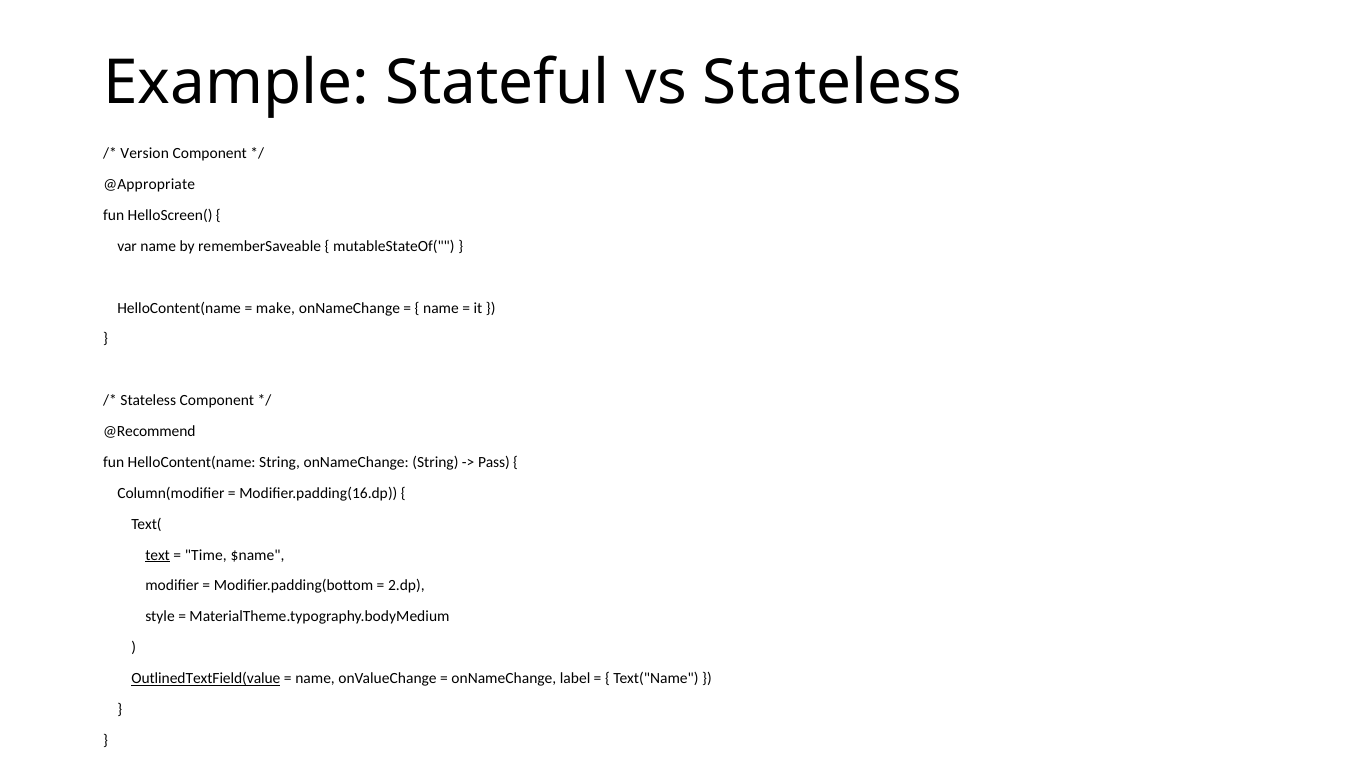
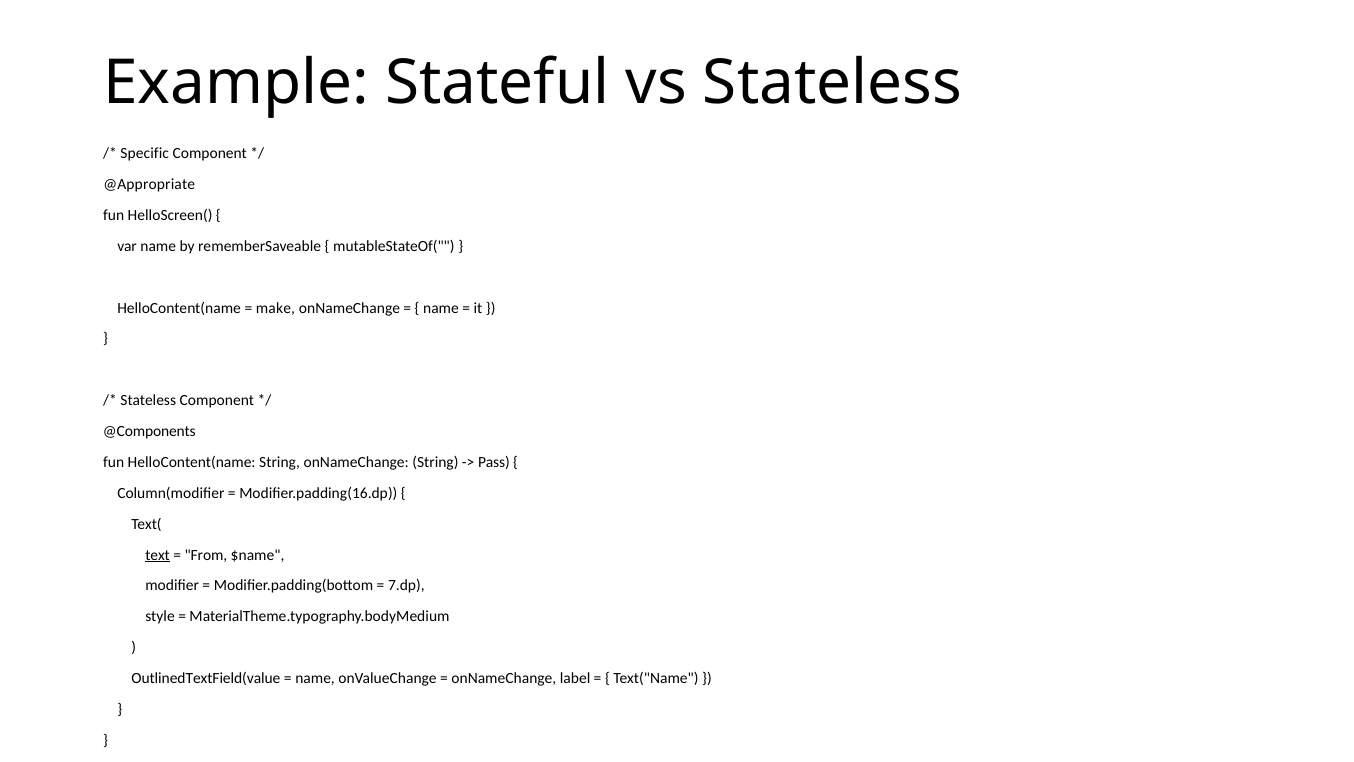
Version: Version -> Specific (145, 153)
@Recommend: @Recommend -> @Components (149, 431)
Time: Time -> From (206, 555)
2.dp: 2.dp -> 7.dp (406, 586)
OutlinedTextField(value underline: present -> none (206, 678)
